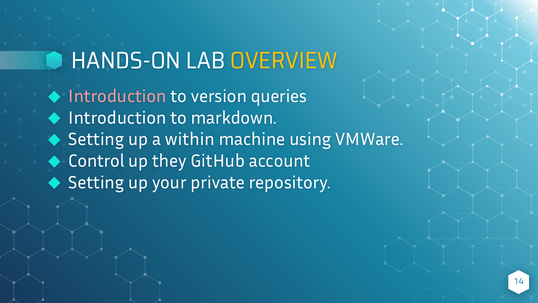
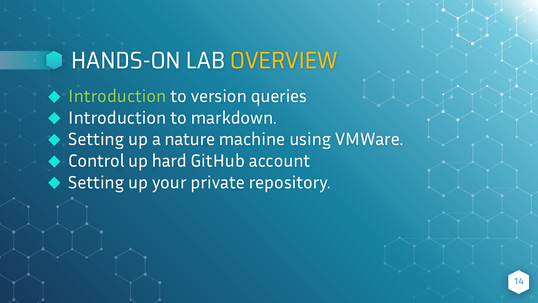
Introduction colour: pink -> light green (117, 96)
within: within -> nature (190, 139)
they: they -> hard (169, 161)
